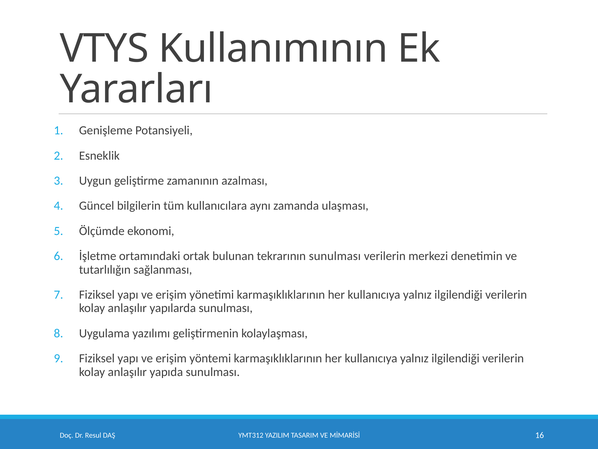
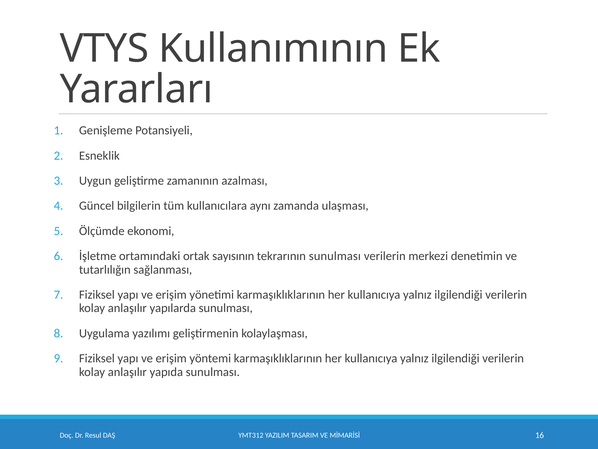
bulunan: bulunan -> sayısının (233, 256)
